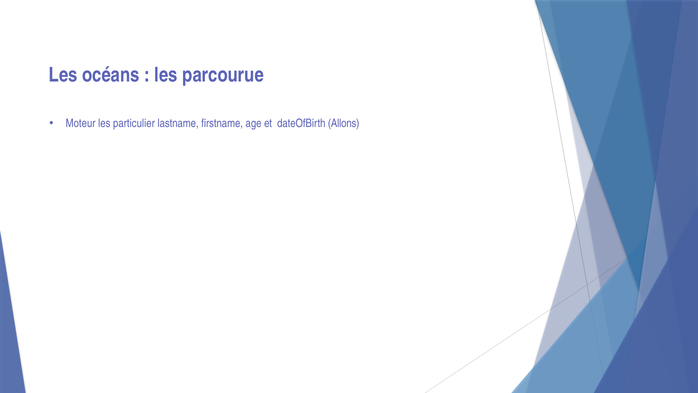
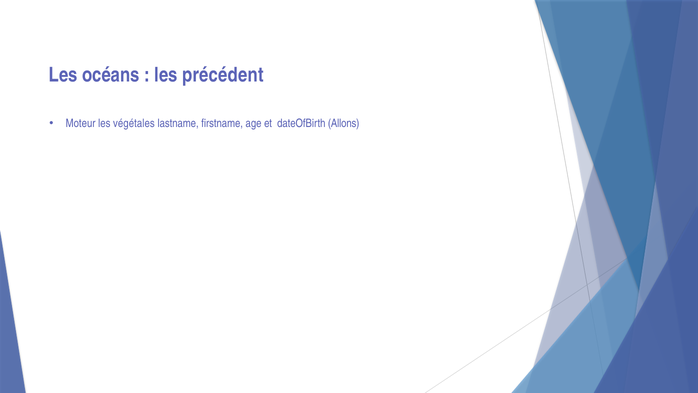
parcourue: parcourue -> précédent (223, 75)
particulier: particulier -> végétales (134, 124)
